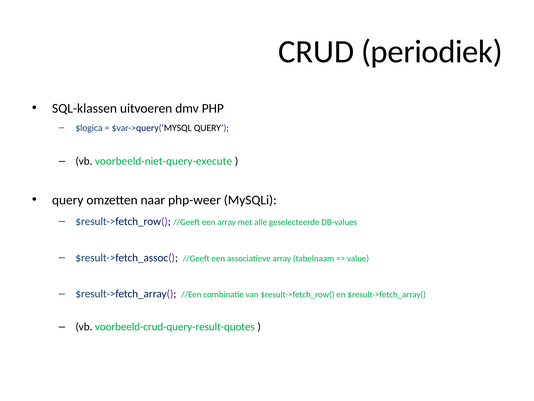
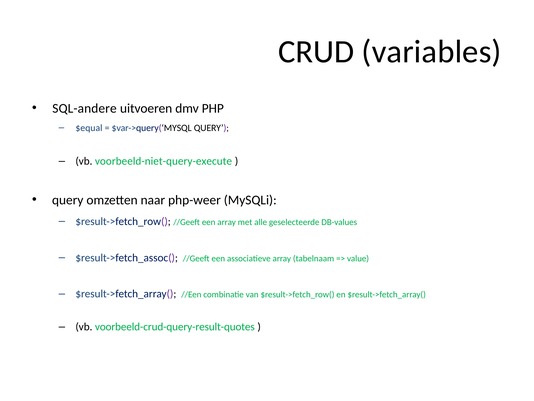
periodiek: periodiek -> variables (432, 52)
SQL-klassen: SQL-klassen -> SQL-andere (84, 108)
$logica: $logica -> $equal (89, 128)
